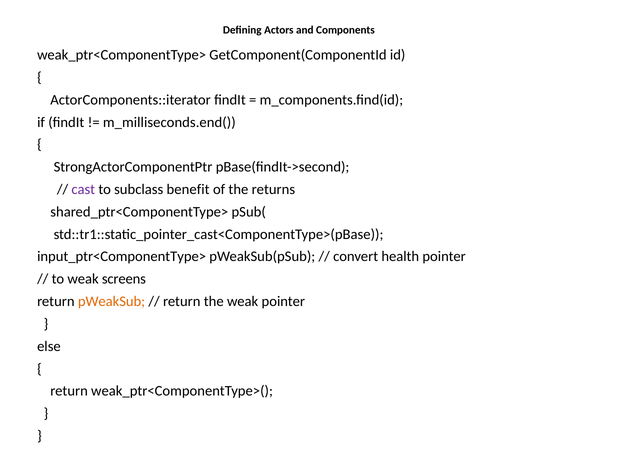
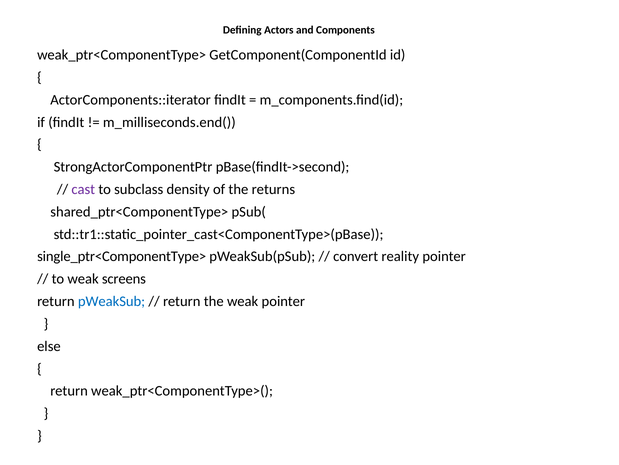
benefit: benefit -> density (188, 189)
input_ptr<ComponentType>: input_ptr<ComponentType> -> single_ptr<ComponentType> (122, 256)
health: health -> reality (400, 256)
pWeakSub colour: orange -> blue (112, 301)
